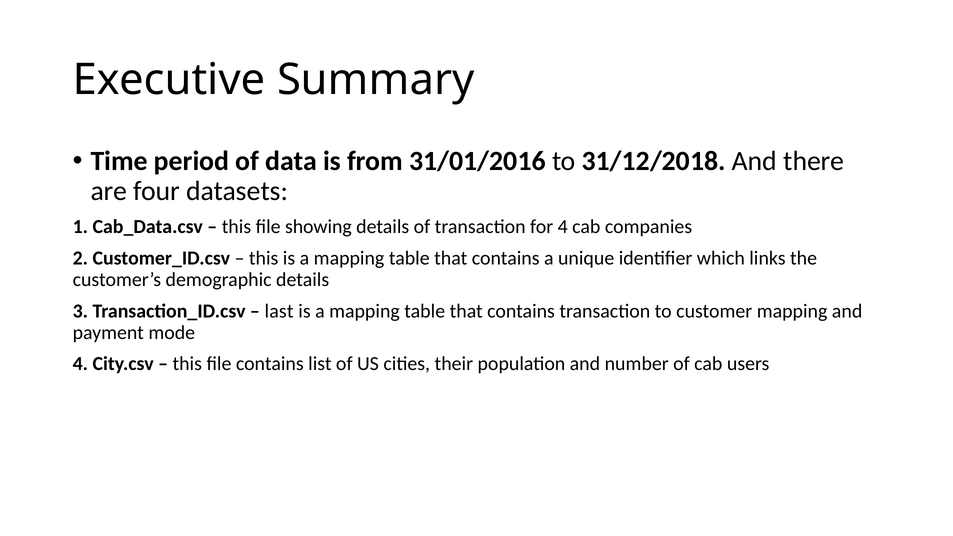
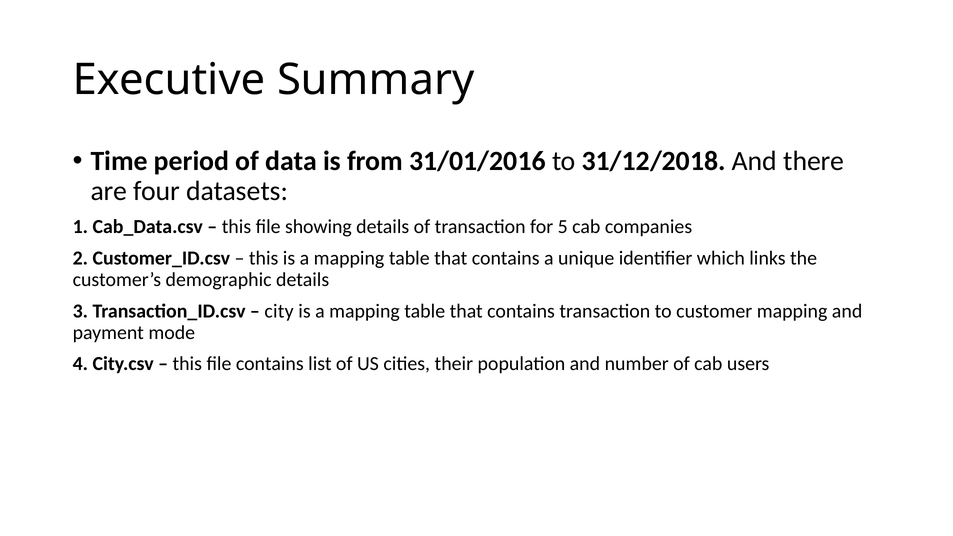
for 4: 4 -> 5 (563, 227)
last: last -> city (279, 311)
